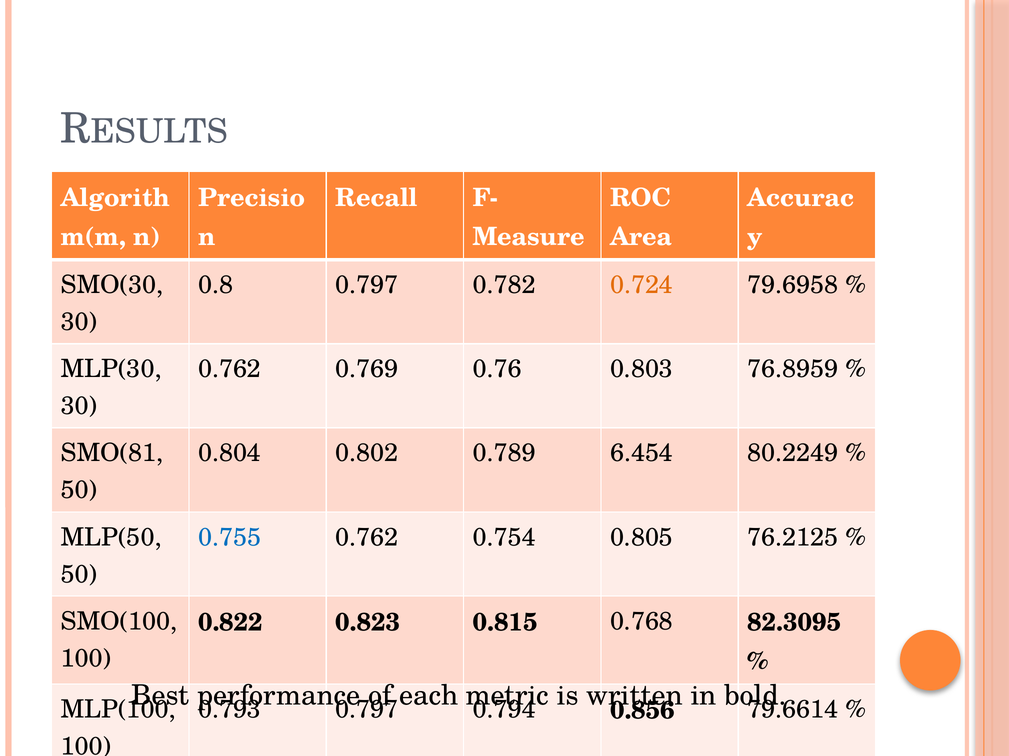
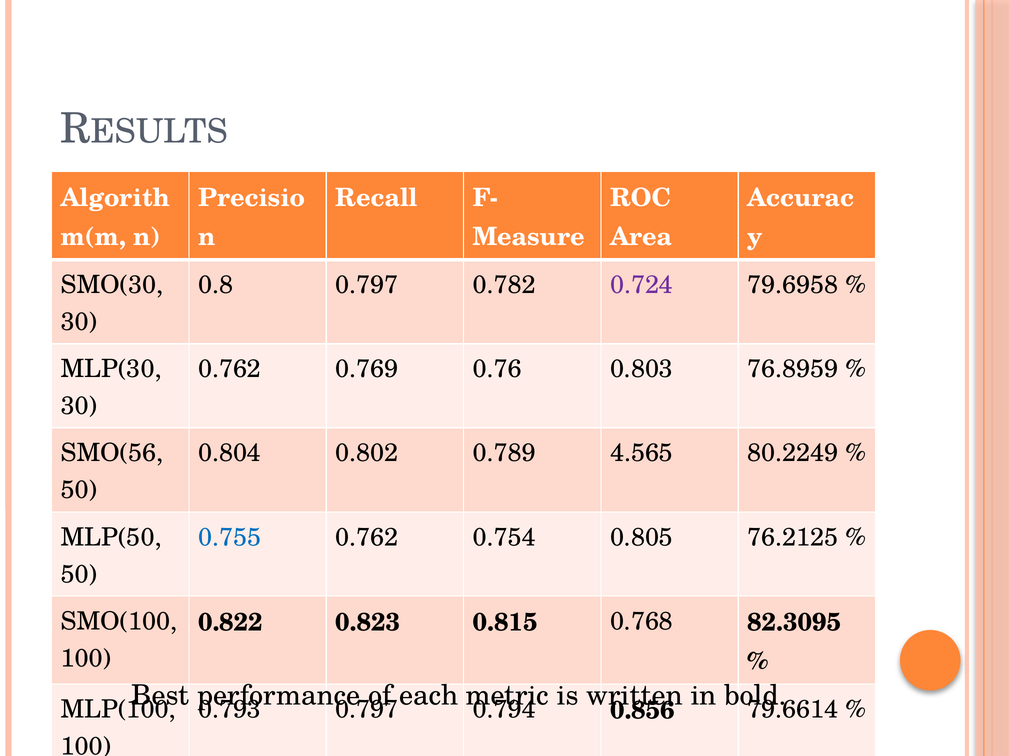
0.724 colour: orange -> purple (642, 285)
SMO(81: SMO(81 -> SMO(56 (112, 454)
6.454: 6.454 -> 4.565 (642, 454)
